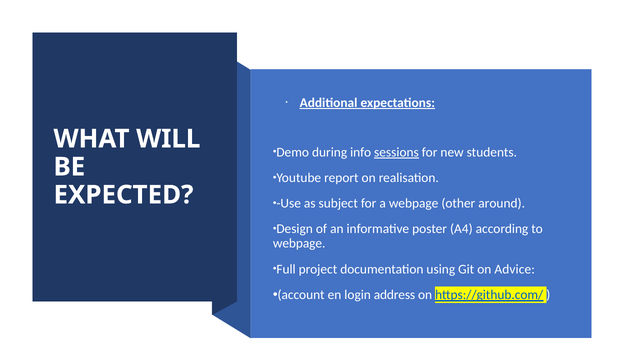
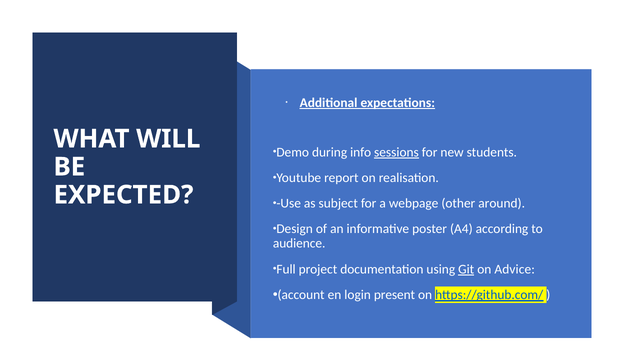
webpage: webpage -> audience (299, 244)
Git underline: none -> present (466, 269)
address: address -> present (394, 295)
